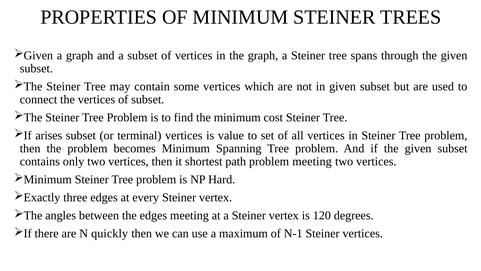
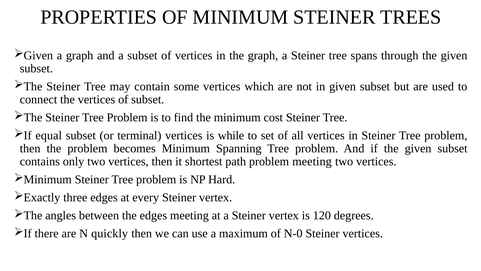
arises: arises -> equal (49, 135)
value: value -> while (231, 135)
N-1: N-1 -> N-0 (293, 233)
